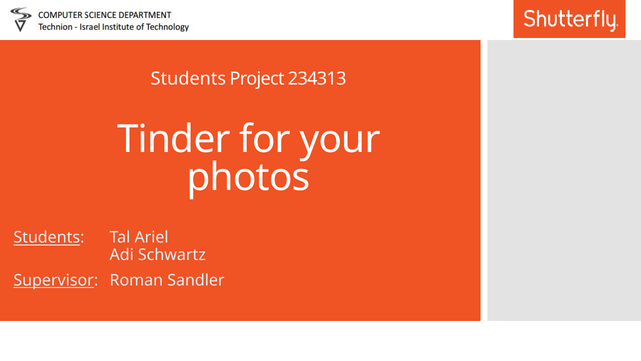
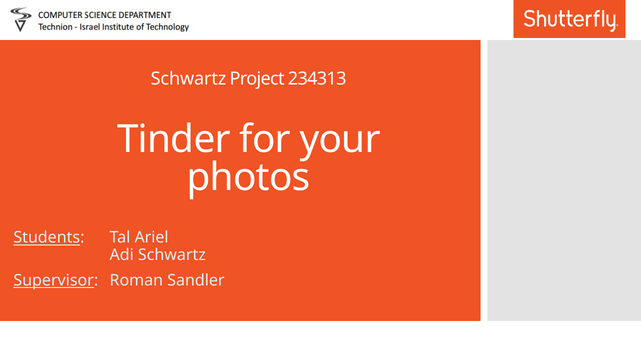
Students: Students -> Schwartz (188, 79)
